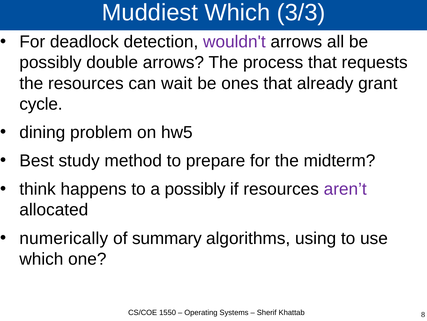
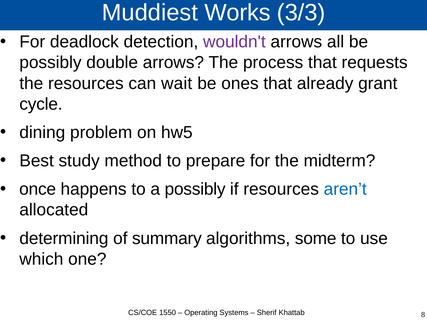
Muddiest Which: Which -> Works (237, 13)
think: think -> once (38, 189)
aren’t colour: purple -> blue (345, 189)
numerically: numerically -> determining (64, 238)
using: using -> some (316, 238)
